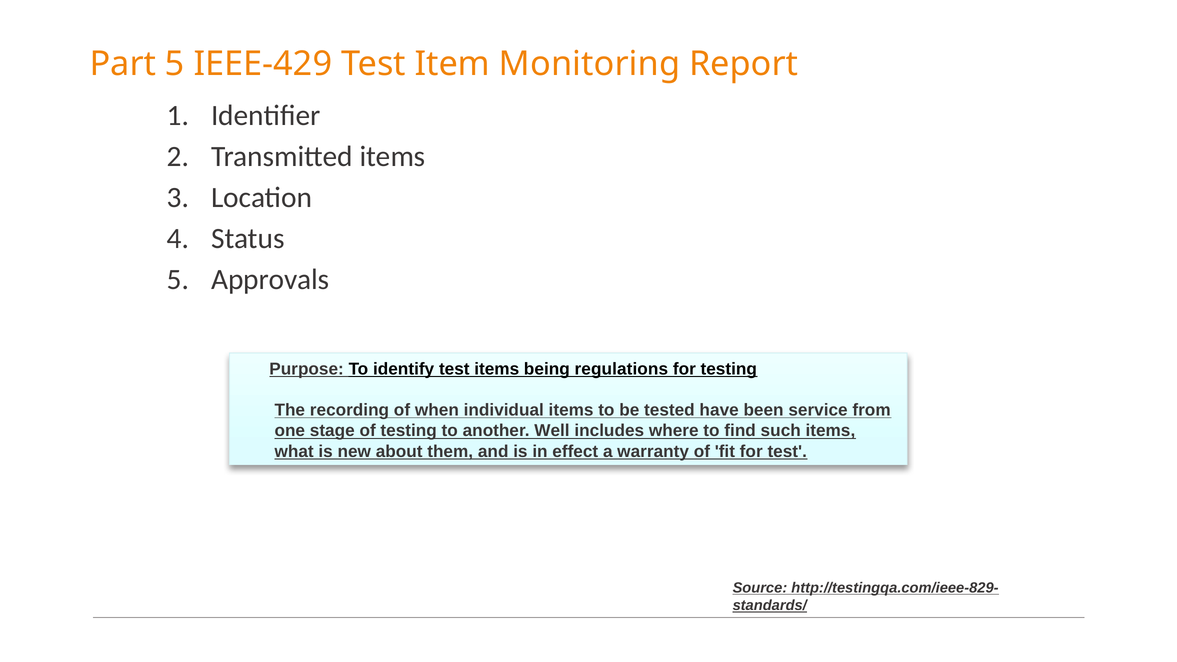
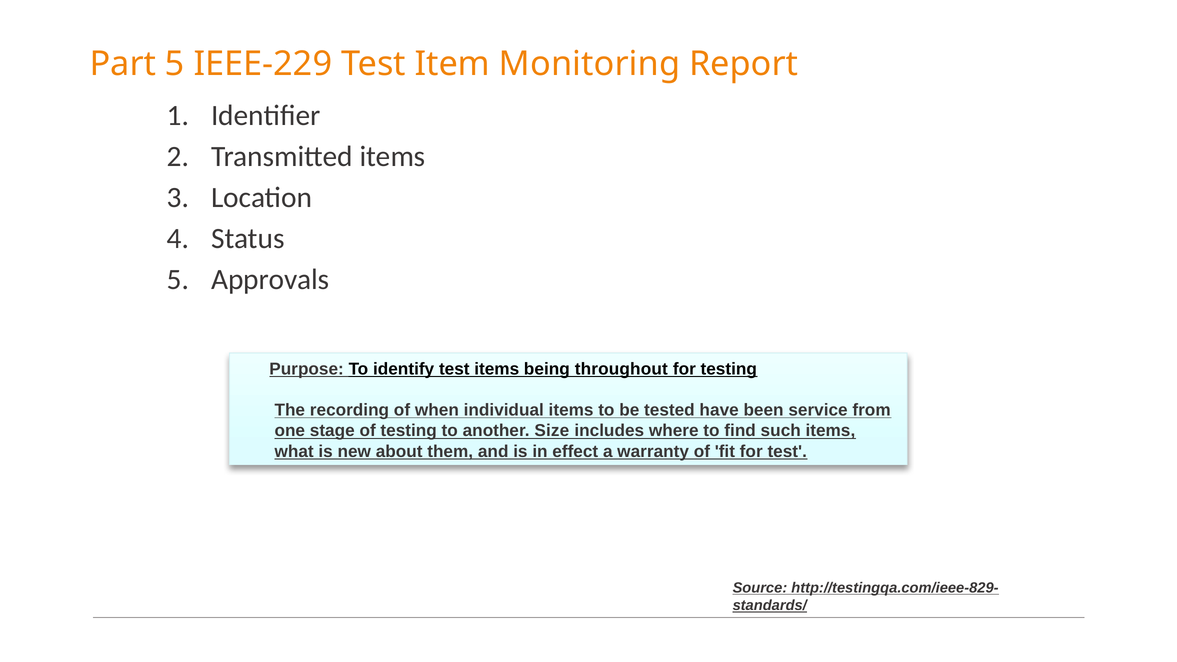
IEEE-429: IEEE-429 -> IEEE-229 (263, 64)
regulations: regulations -> throughout (621, 369)
Well: Well -> Size (552, 431)
